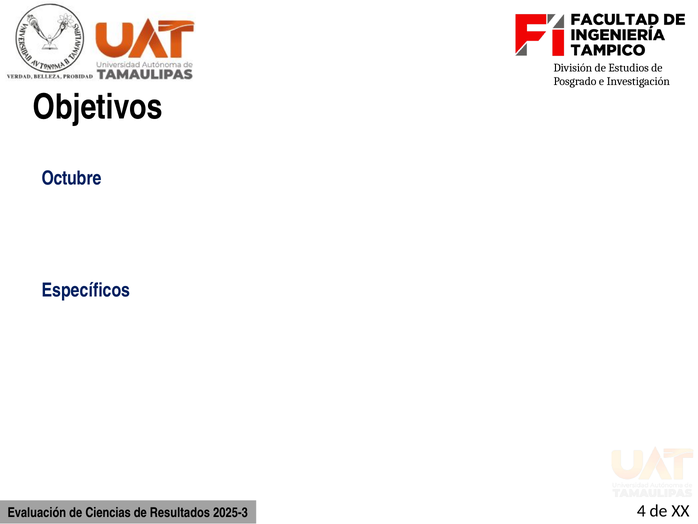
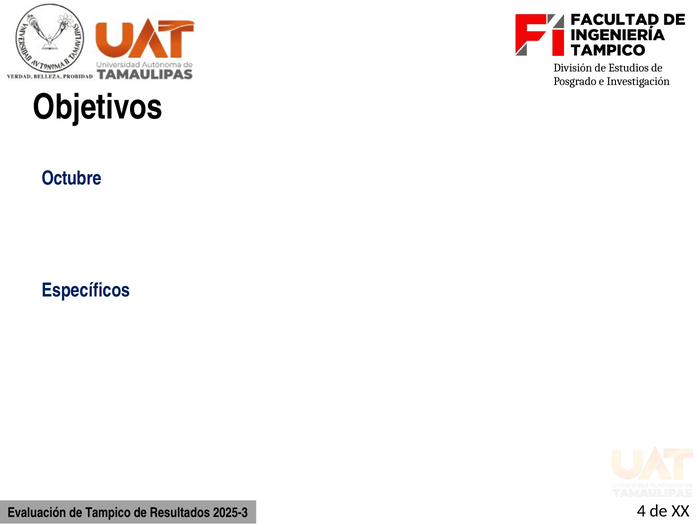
Ciencias: Ciencias -> Tampico (108, 512)
